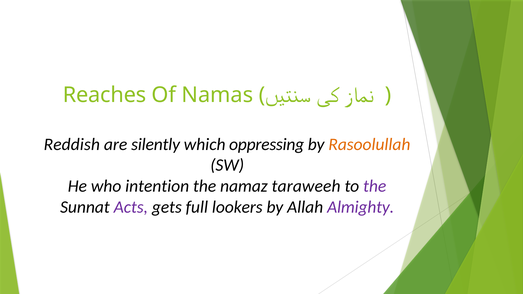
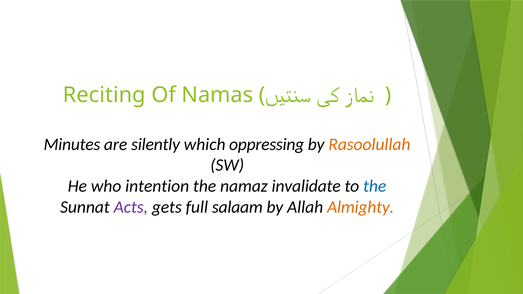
Reaches: Reaches -> Reciting (104, 95)
Reddish: Reddish -> Minutes (72, 144)
taraweeh: taraweeh -> invalidate (306, 186)
the colour: purple -> blue (375, 186)
lookers: lookers -> salaam (237, 207)
Almighty colour: purple -> orange (361, 207)
